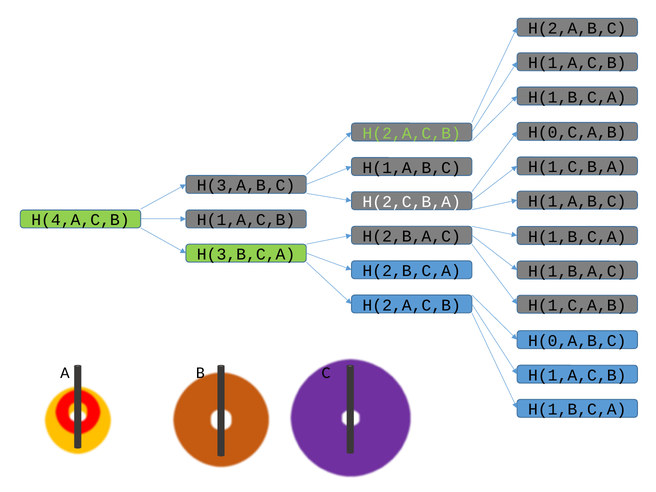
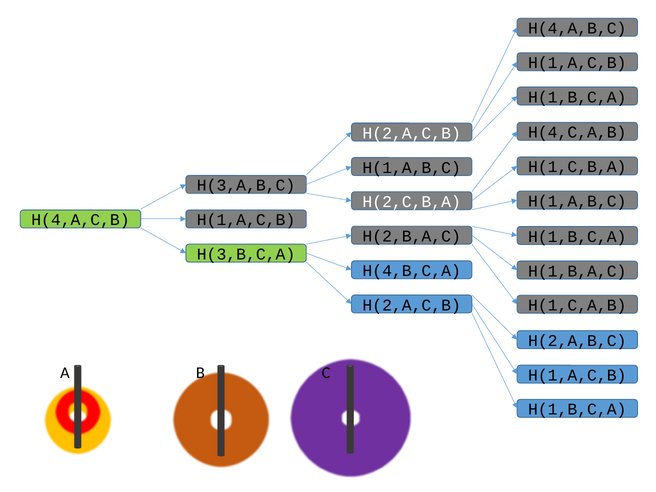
H(2,A,B,C: H(2,A,B,C -> H(4,A,B,C (577, 28)
H(0,C,A,B: H(0,C,A,B -> H(4,C,A,B (577, 133)
H(2,A,C,B colour: light green -> white (412, 133)
H(2,B,C,A: H(2,B,C,A -> H(4,B,C,A (412, 271)
H(0,A,B,C: H(0,A,B,C -> H(2,A,B,C (577, 341)
